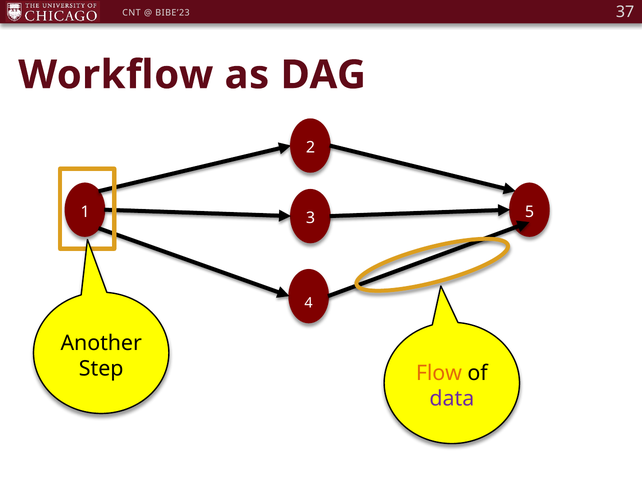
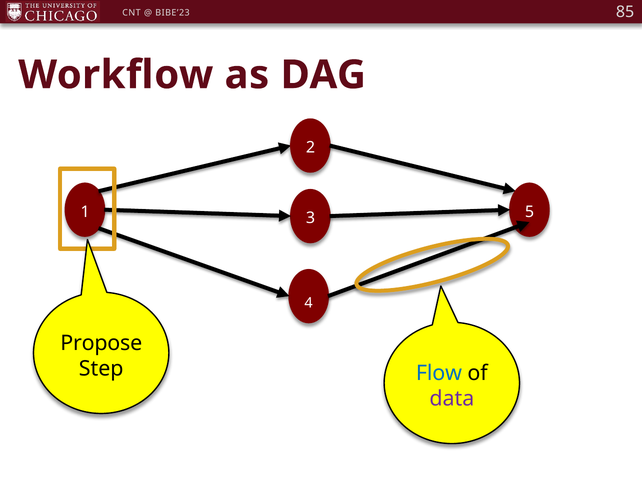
37: 37 -> 85 (625, 12)
Another: Another -> Propose (101, 343)
Flow colour: orange -> blue (439, 374)
